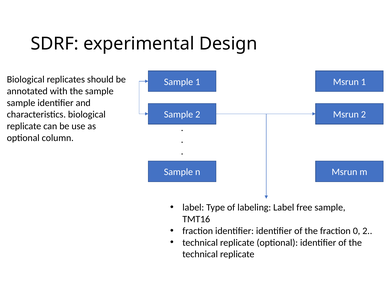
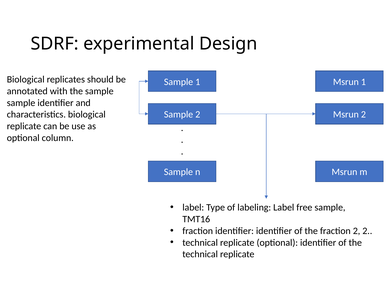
fraction 0: 0 -> 2 (357, 230)
